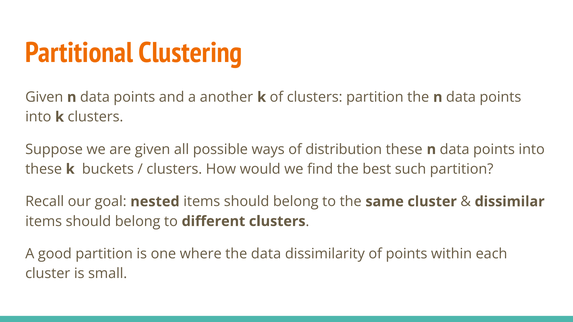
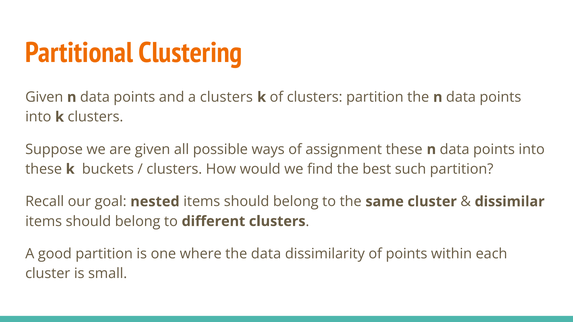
a another: another -> clusters (226, 97)
distribution: distribution -> assignment (344, 150)
